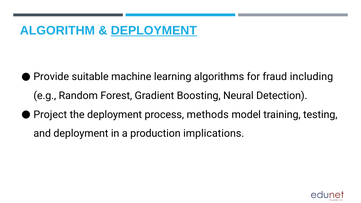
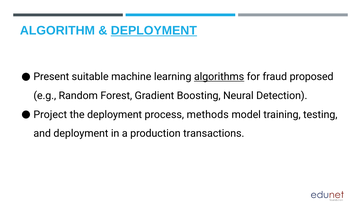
Provide: Provide -> Present (51, 77)
algorithms underline: none -> present (219, 77)
including: including -> proposed (312, 77)
implications: implications -> transactions (214, 133)
